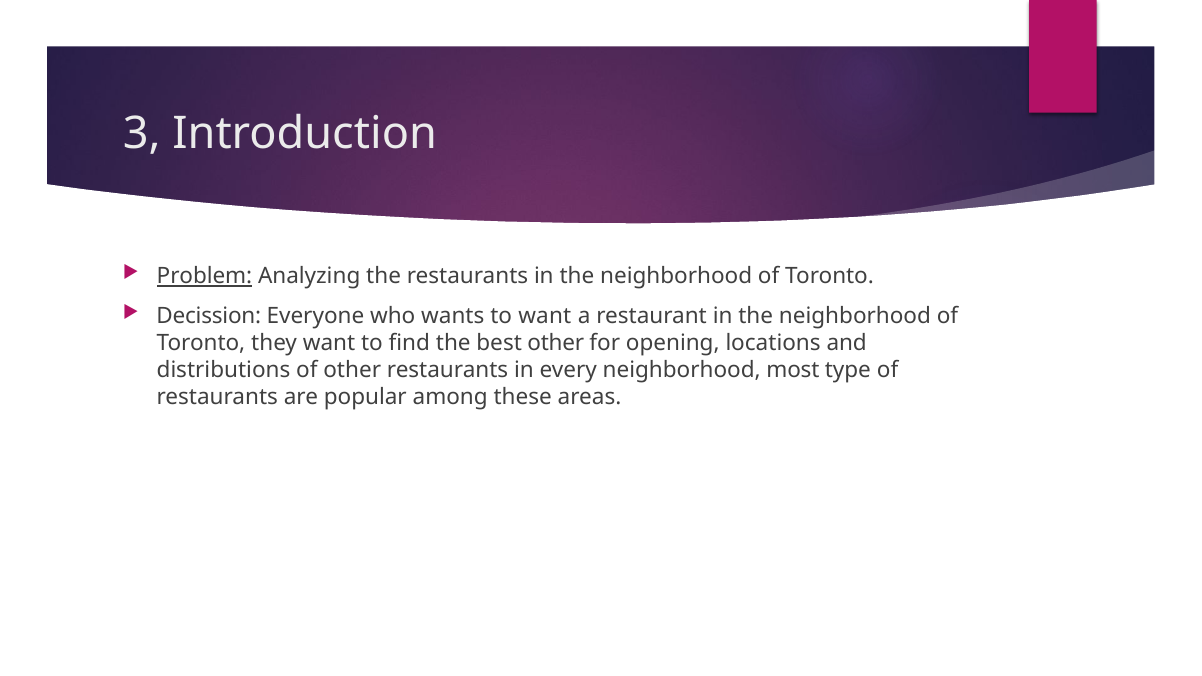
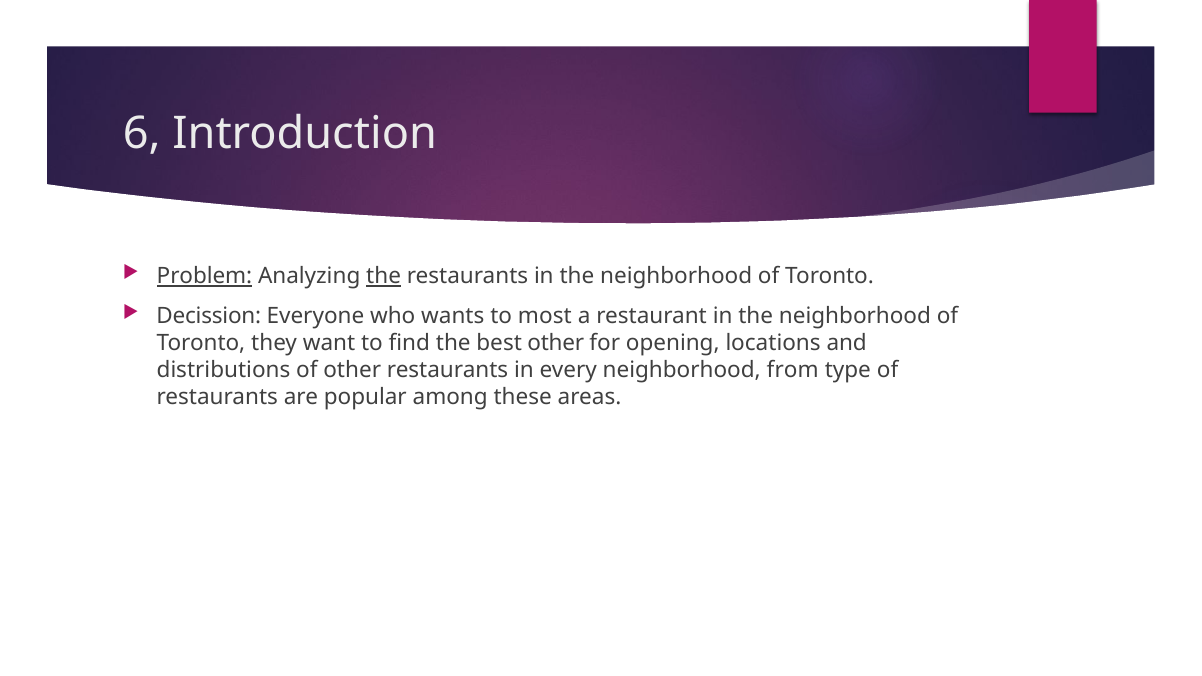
3: 3 -> 6 (142, 134)
the underline: none -> present (384, 276)
to want: want -> most (545, 316)
most: most -> from (793, 370)
